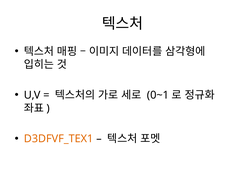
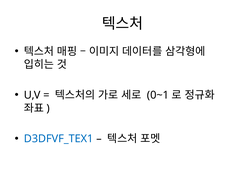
D3DFVF_TEX1 colour: orange -> blue (59, 139)
